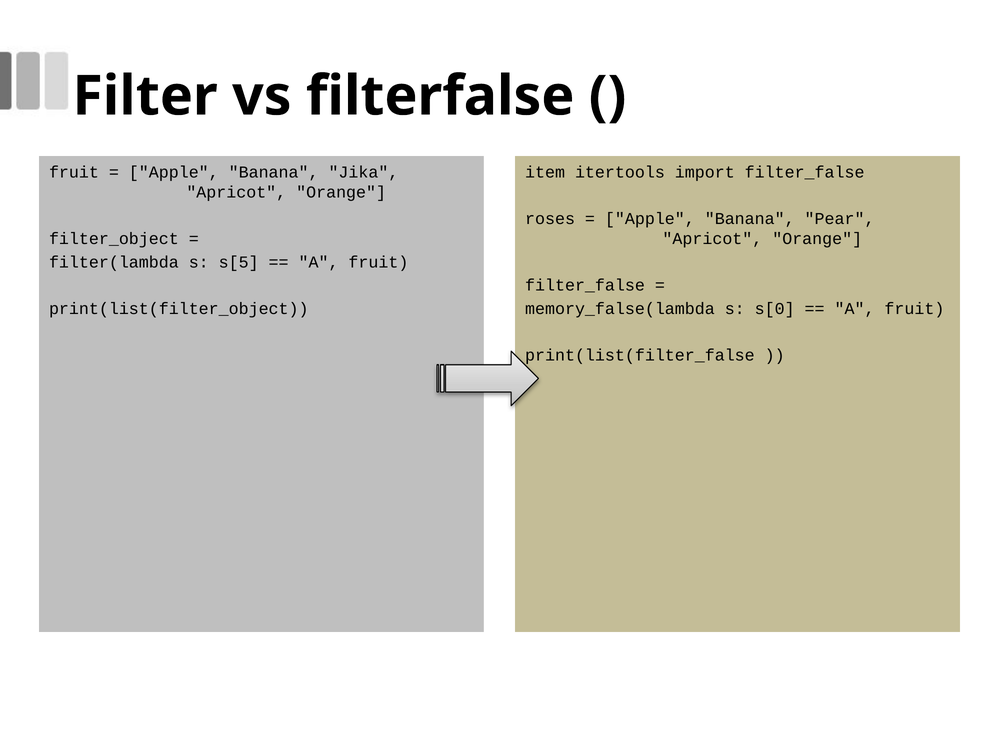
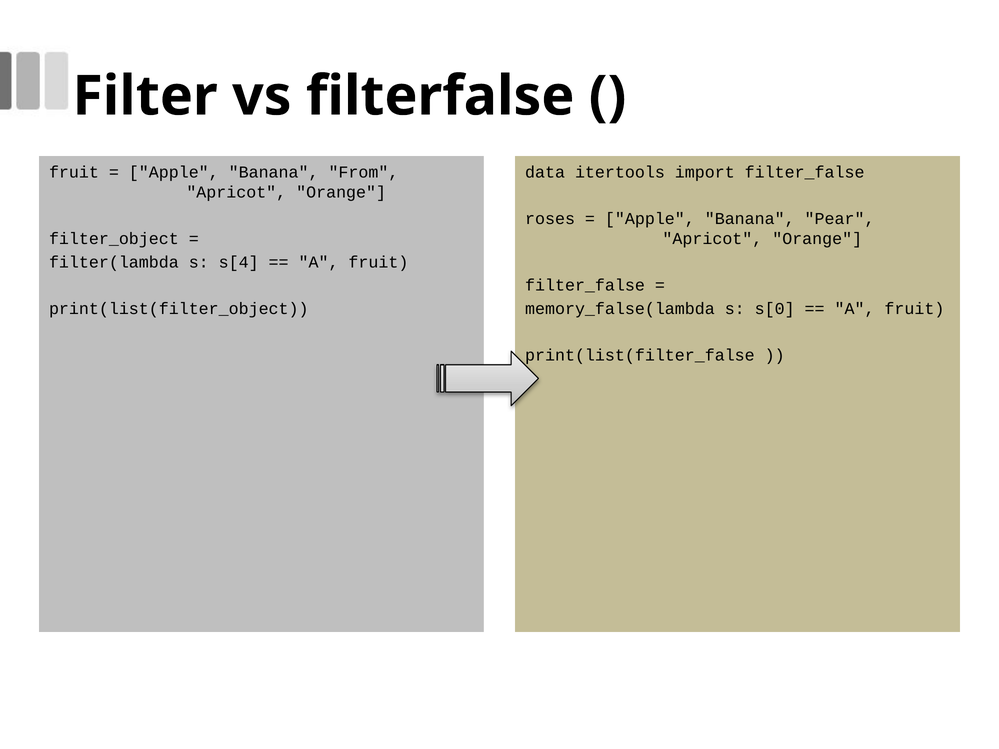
Jika: Jika -> From (363, 172)
item: item -> data (545, 172)
s[5: s[5 -> s[4 (239, 262)
